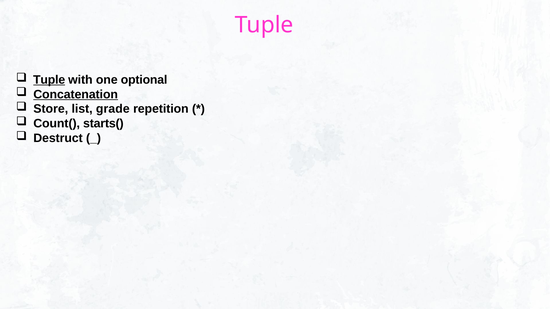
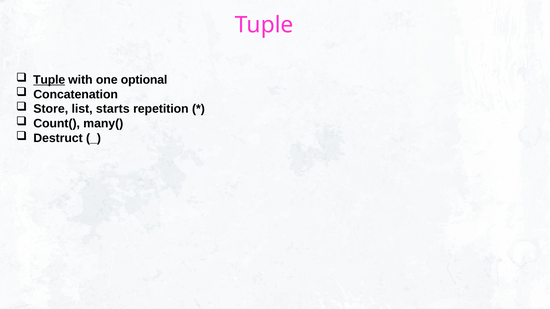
Concatenation underline: present -> none (76, 94)
grade: grade -> starts (113, 109)
starts(: starts( -> many( (103, 124)
